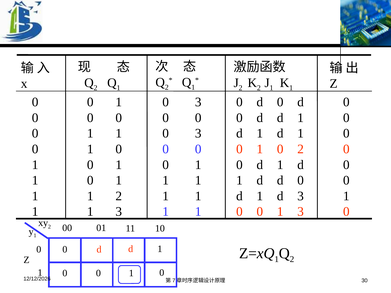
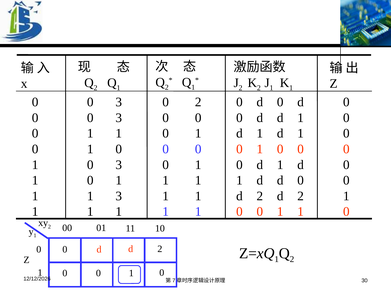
1: 1 -> 3 (119, 102)
3: 3 -> 2 (198, 102)
0: 0 -> 3 (119, 118)
3: 3 -> 1 (198, 134)
2: 2 -> 0 (301, 149)
1: 1 -> 3 (119, 165)
1 2: 2 -> 3 (119, 196)
1: 1 -> 2 (260, 196)
3: 3 -> 2 (301, 196)
3: 3 -> 1 (119, 212)
3: 3 -> 1 (301, 212)
1: 1 -> 2 (160, 249)
